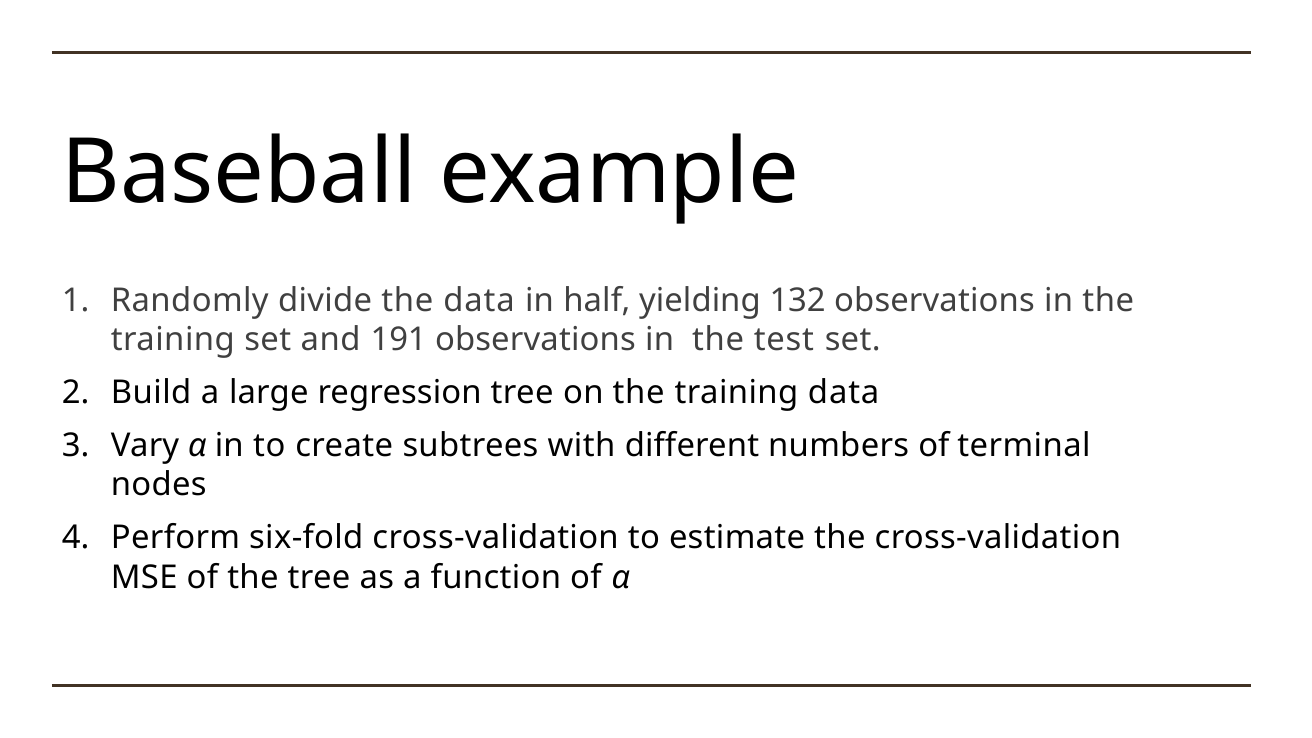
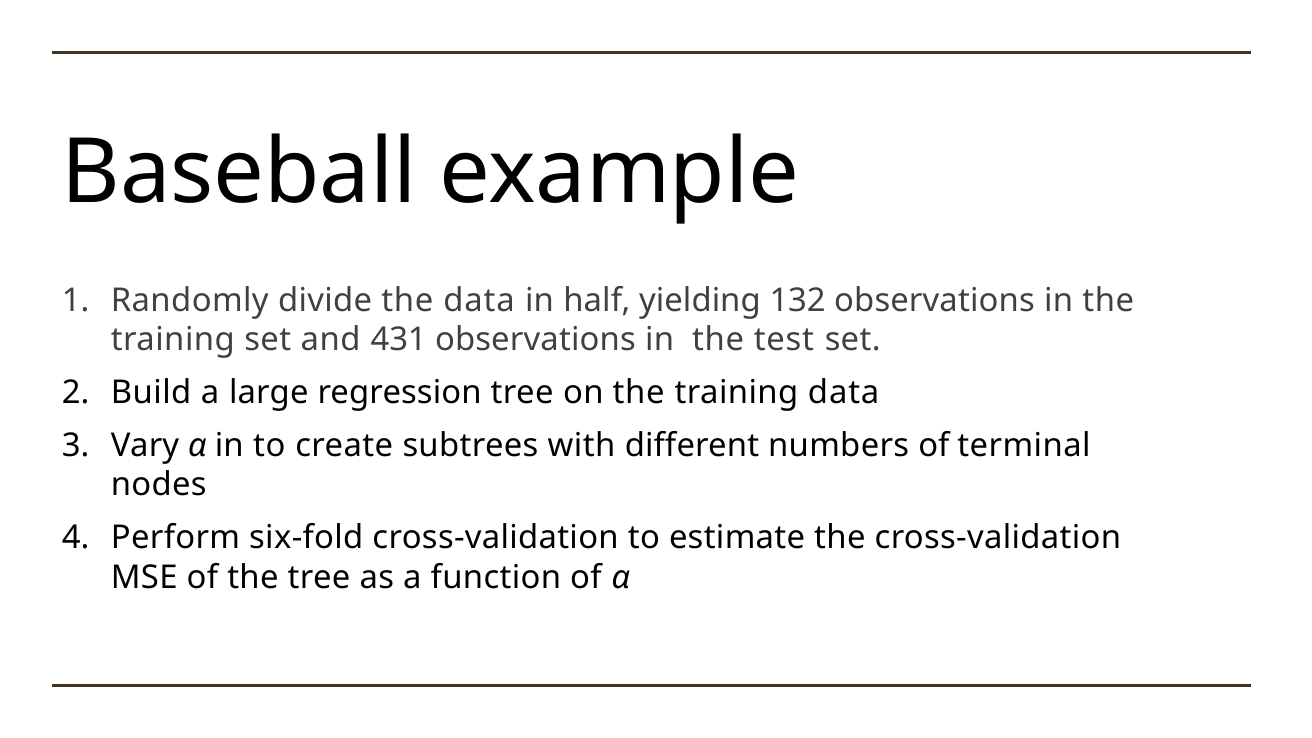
191: 191 -> 431 (399, 340)
